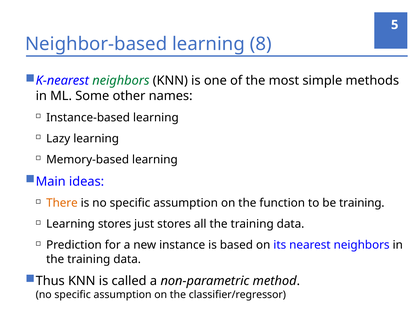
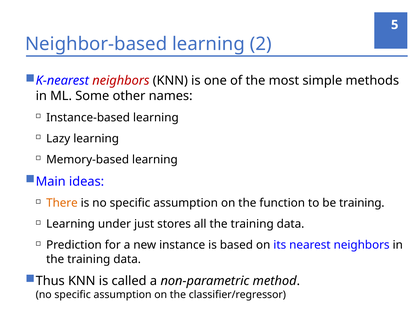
8: 8 -> 2 (261, 44)
neighbors colour: green -> red (121, 81)
Learning stores: stores -> under (114, 224)
